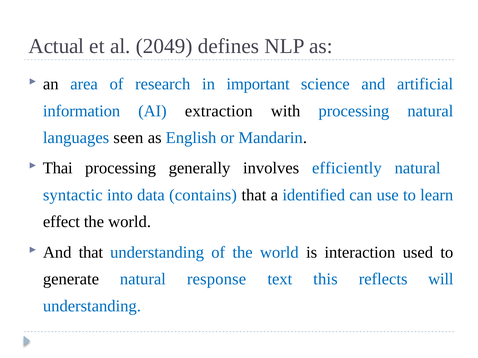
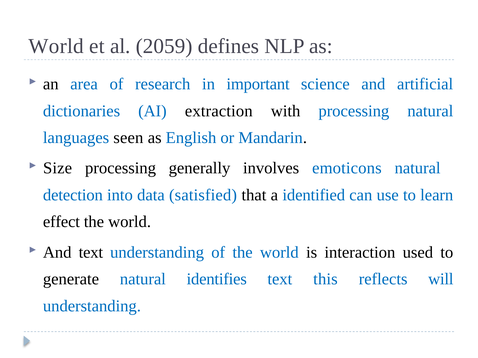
Actual: Actual -> World (56, 46)
2049: 2049 -> 2059 (164, 46)
information: information -> dictionaries (82, 111)
Thai: Thai -> Size (58, 168)
efficiently: efficiently -> emoticons (347, 168)
syntactic: syntactic -> detection (73, 195)
contains: contains -> satisfied (203, 195)
And that: that -> text (91, 253)
response: response -> identifies (217, 279)
